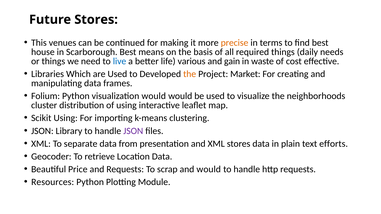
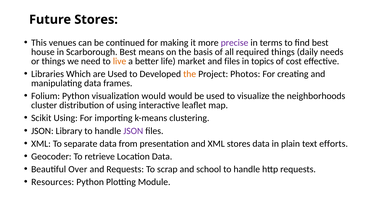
precise colour: orange -> purple (235, 43)
live colour: blue -> orange (120, 61)
various: various -> market (192, 61)
and gain: gain -> files (232, 61)
waste: waste -> topics (263, 61)
Market: Market -> Photos (245, 74)
Price: Price -> Over (78, 170)
and would: would -> school (209, 170)
